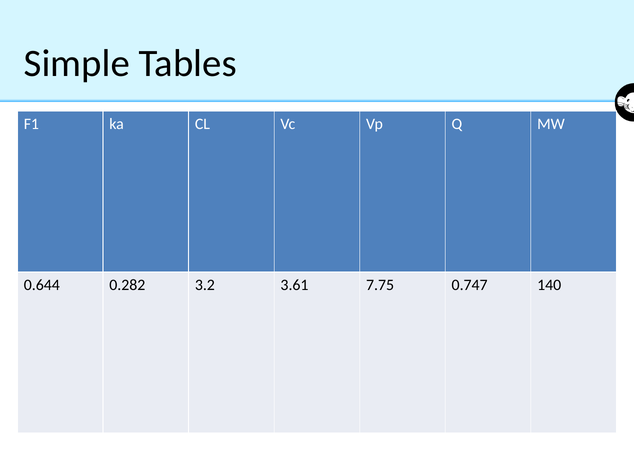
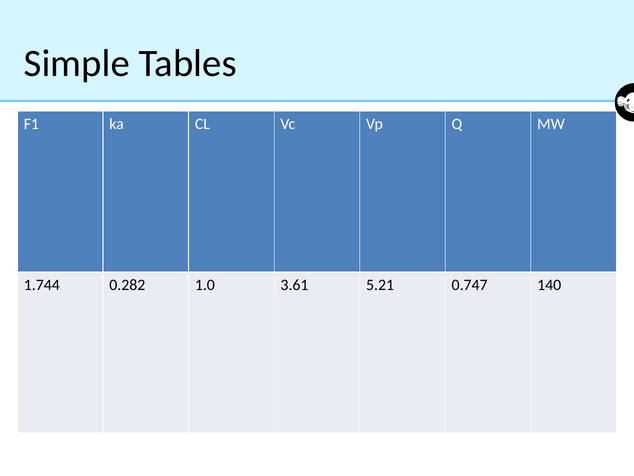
0.644: 0.644 -> 1.744 (42, 285)
3.2: 3.2 -> 1.0 (205, 285)
7.75: 7.75 -> 5.21 (380, 285)
